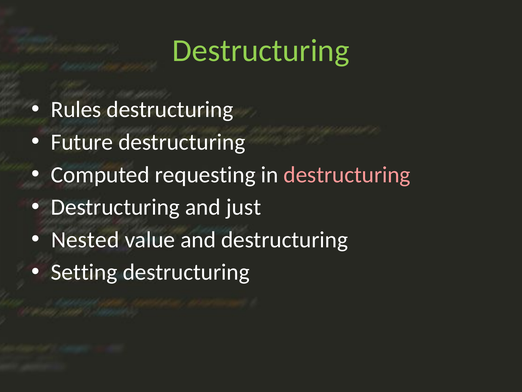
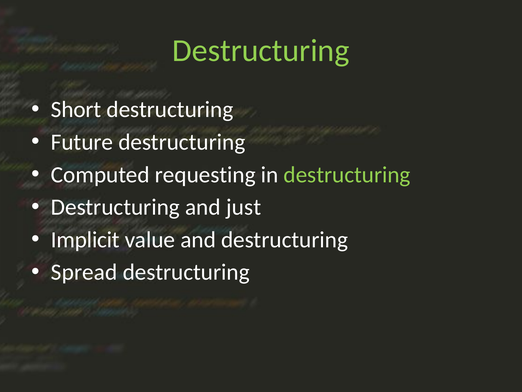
Rules: Rules -> Short (76, 110)
destructuring colour: pink -> light green (347, 174)
Nested: Nested -> Implicit (85, 239)
Setting: Setting -> Spread (84, 272)
